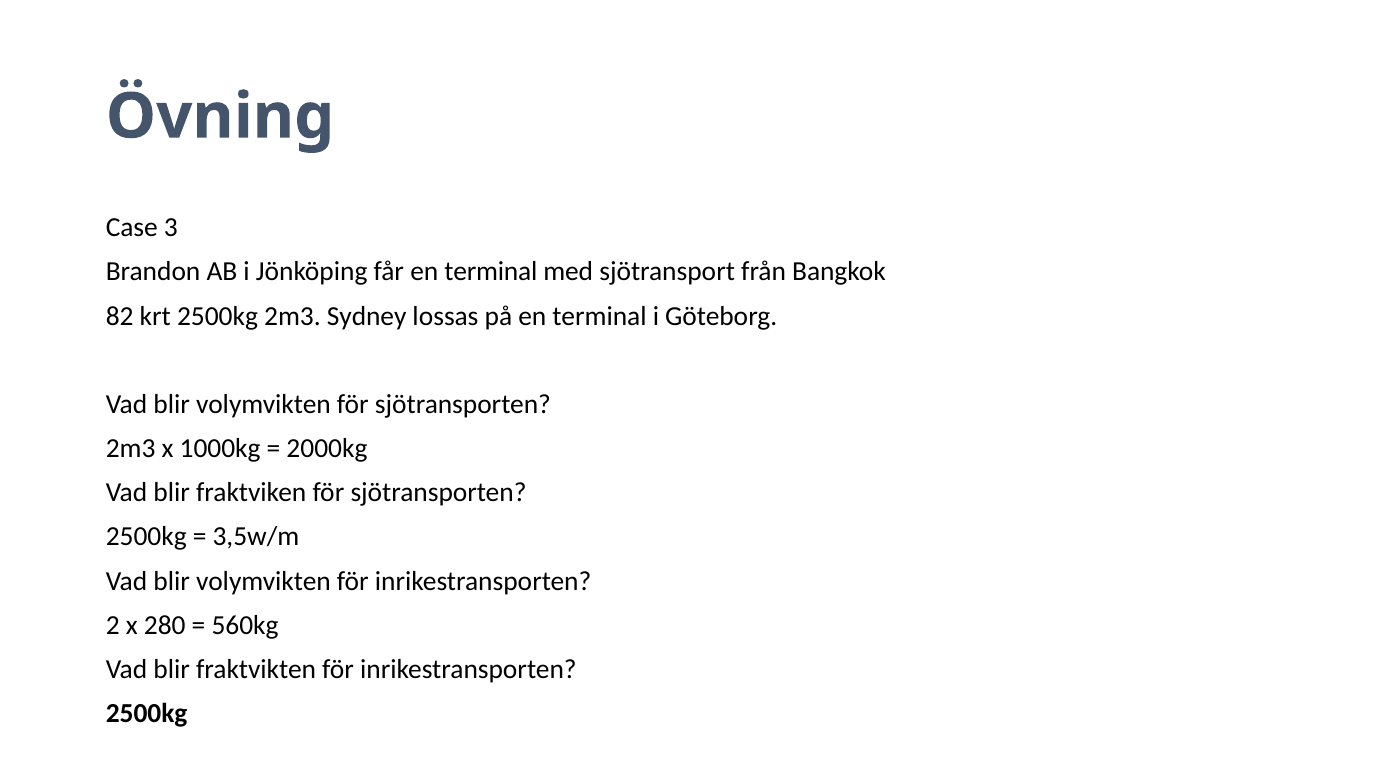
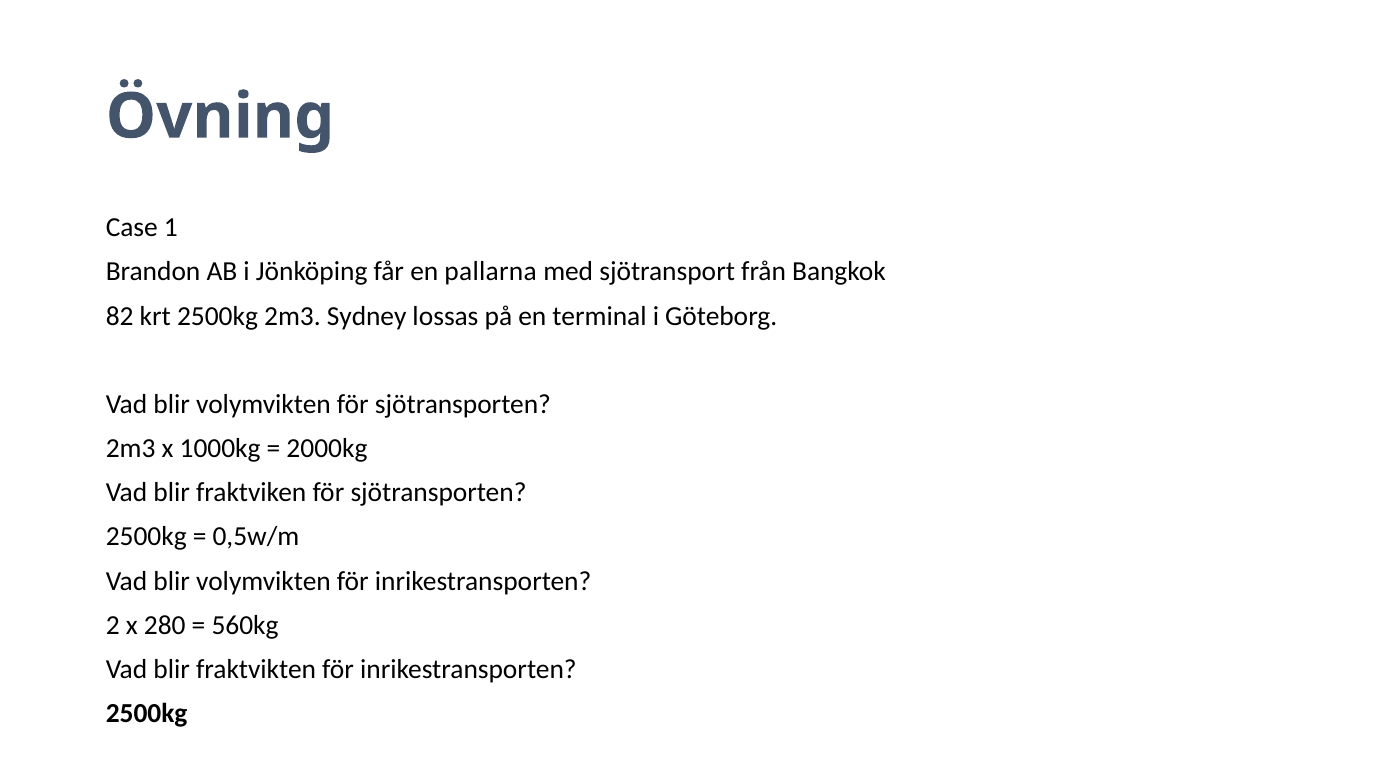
3: 3 -> 1 (171, 228)
får en terminal: terminal -> pallarna (491, 272)
3,5w/m: 3,5w/m -> 0,5w/m (256, 537)
